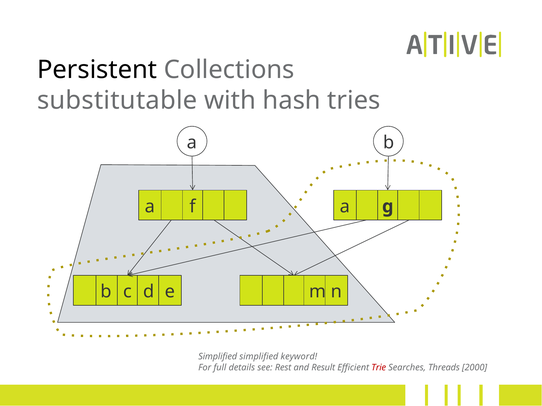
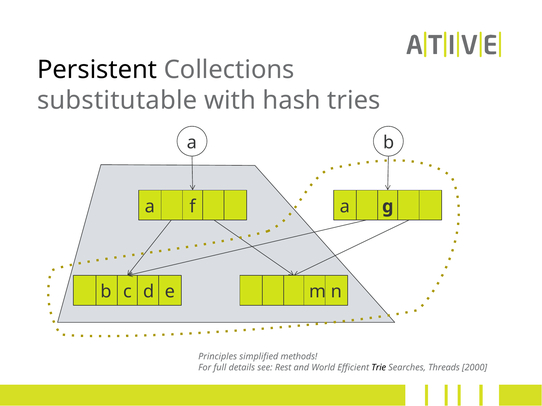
Simplified: Simplified -> Principles (218, 357)
keyword: keyword -> methods (299, 357)
Result: Result -> World (323, 368)
Trie colour: red -> black (379, 368)
